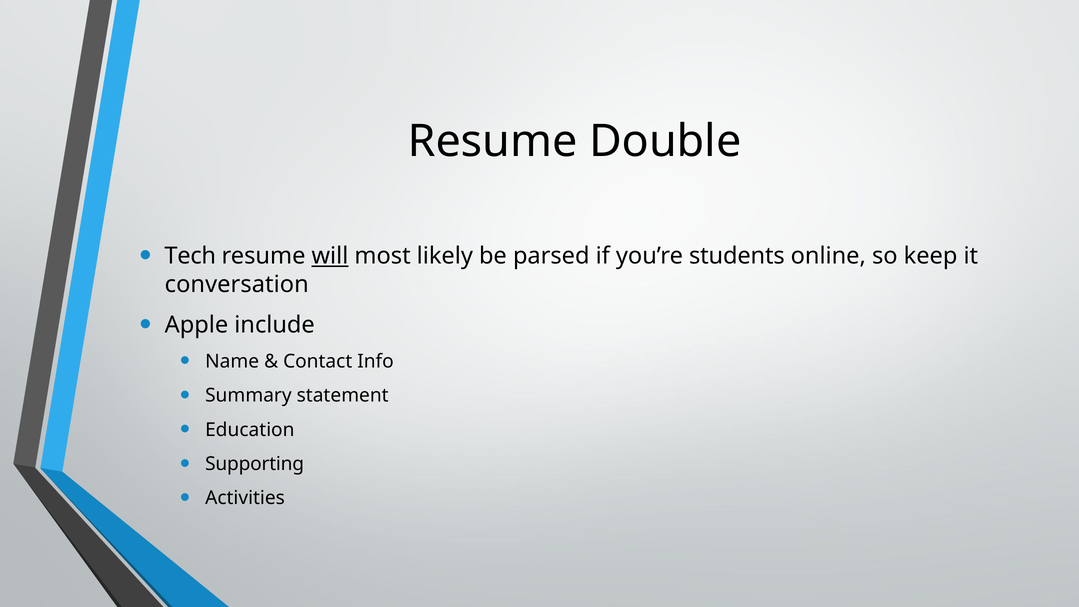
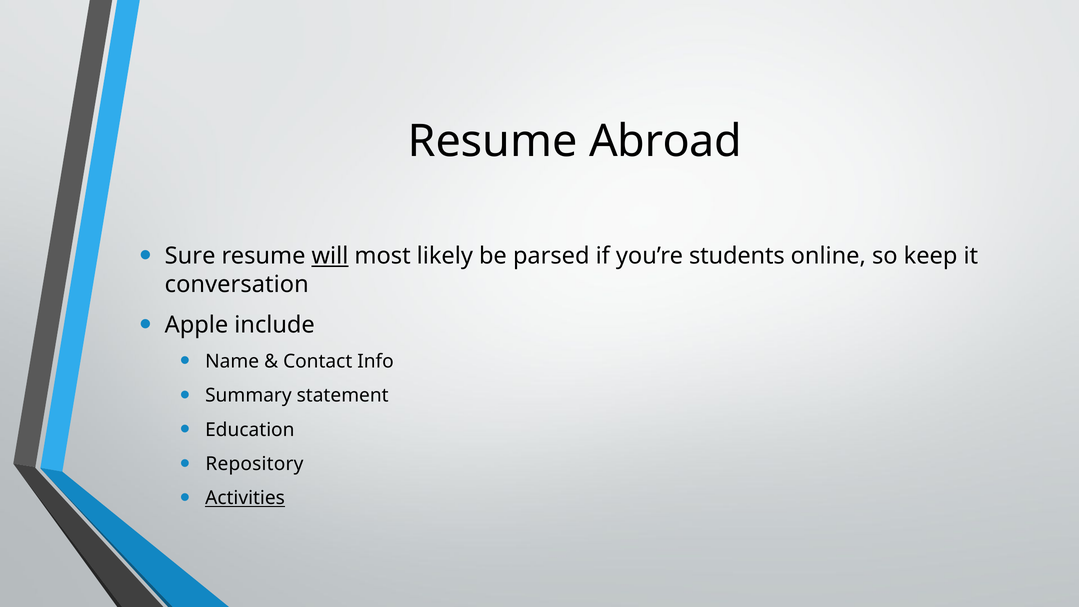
Double: Double -> Abroad (665, 141)
Tech: Tech -> Sure (190, 256)
Supporting: Supporting -> Repository (254, 464)
Activities underline: none -> present (245, 498)
